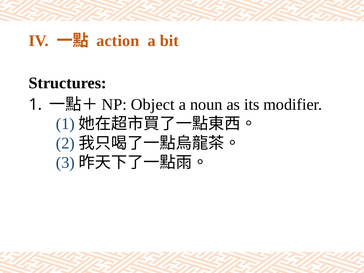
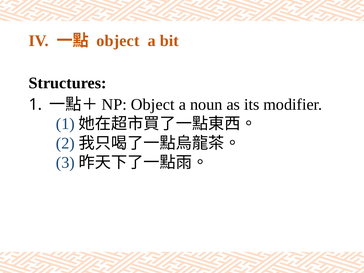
action: action -> object (118, 41)
